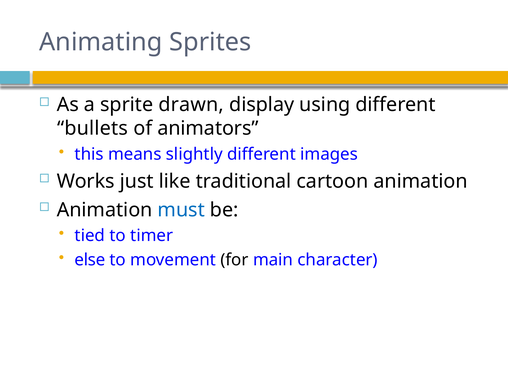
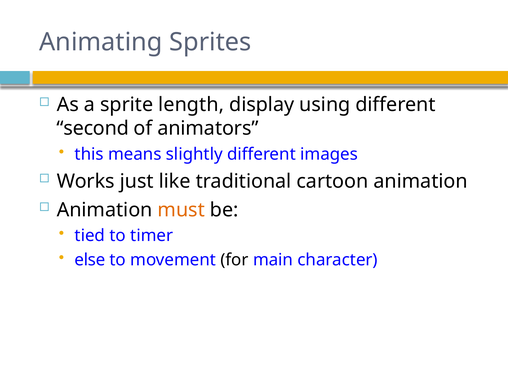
drawn: drawn -> length (191, 105)
bullets: bullets -> second (93, 128)
must colour: blue -> orange (181, 210)
